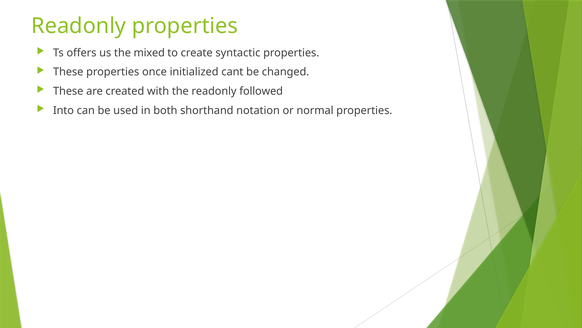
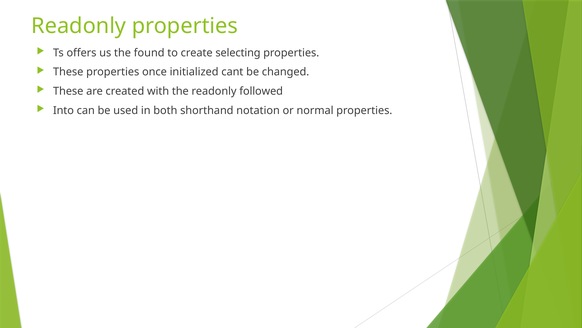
mixed: mixed -> found (149, 53)
syntactic: syntactic -> selecting (238, 53)
